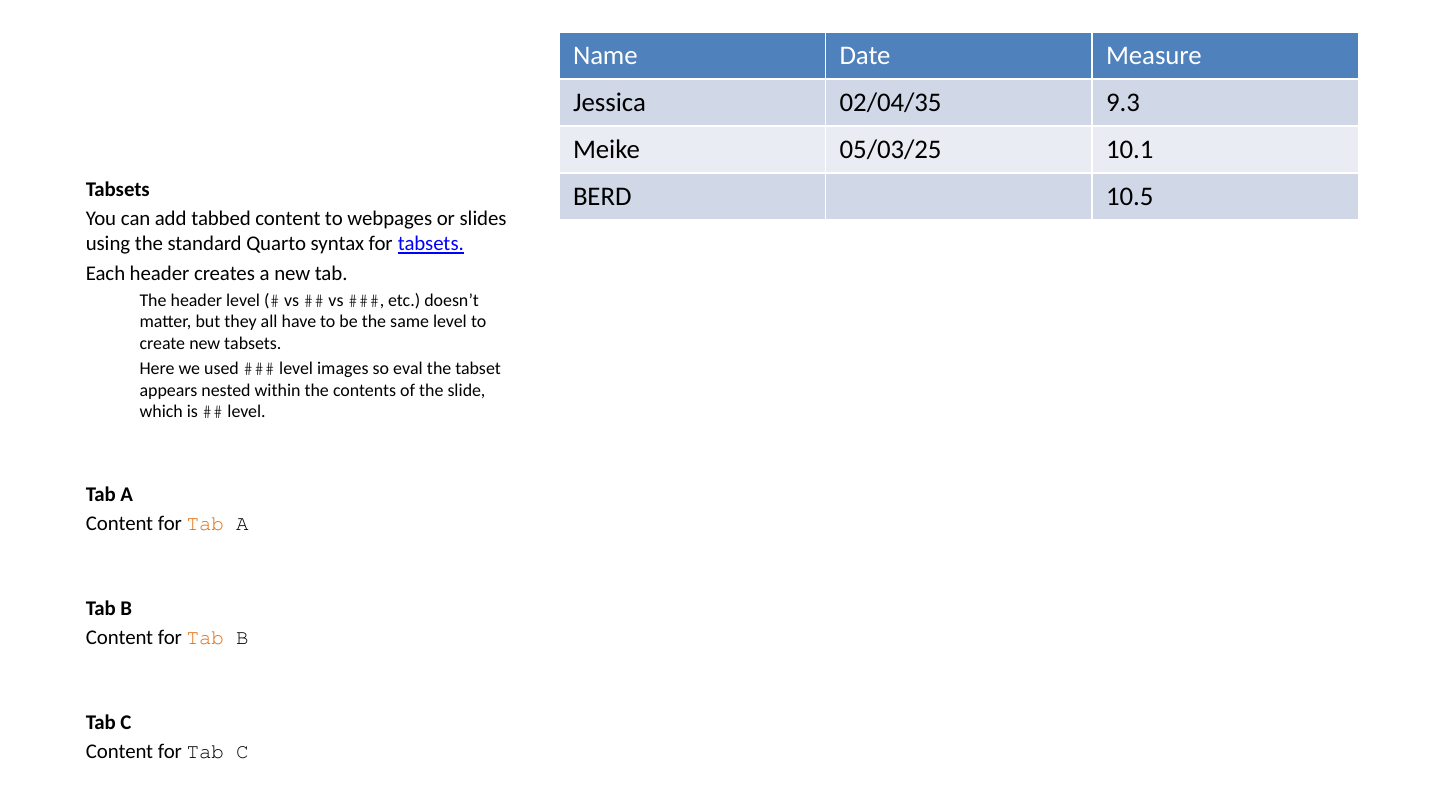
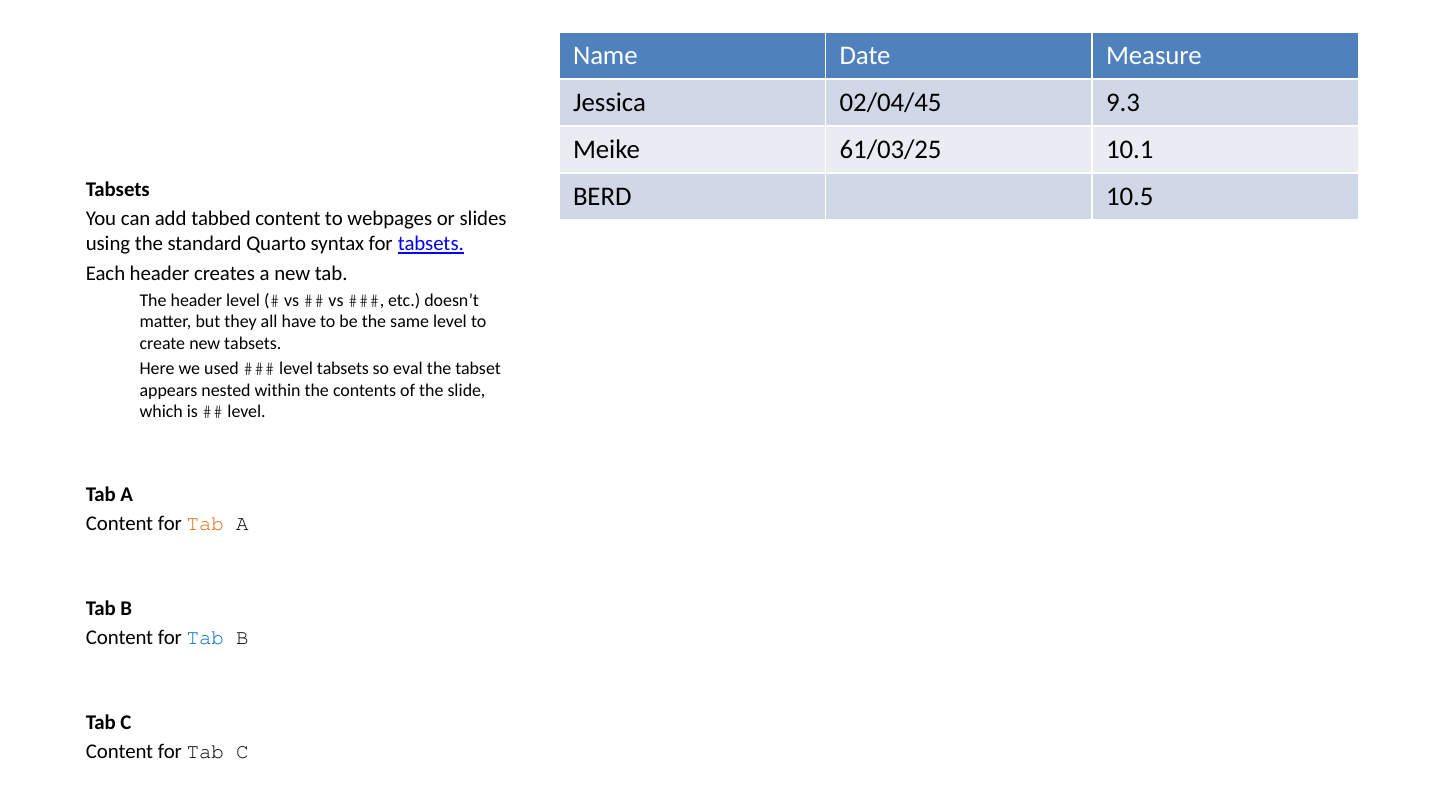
02/04/35: 02/04/35 -> 02/04/45 (891, 103)
05/03/25: 05/03/25 -> 61/03/25 (891, 150)
level images: images -> tabsets (343, 368)
Tab colour: orange -> blue (205, 638)
